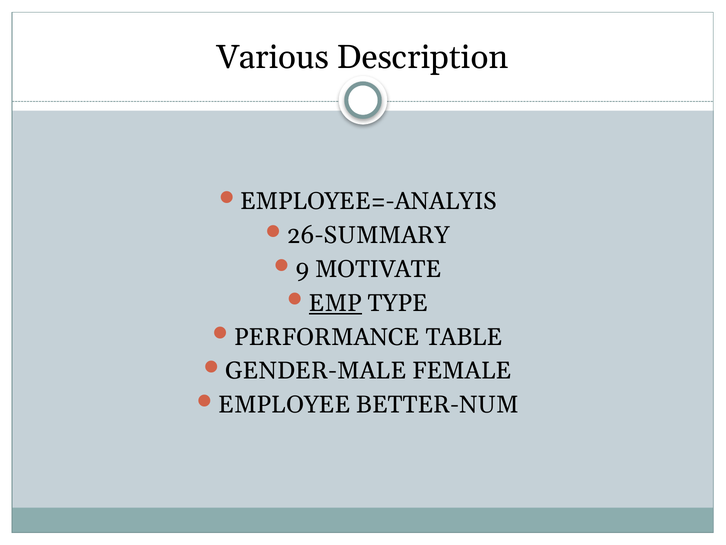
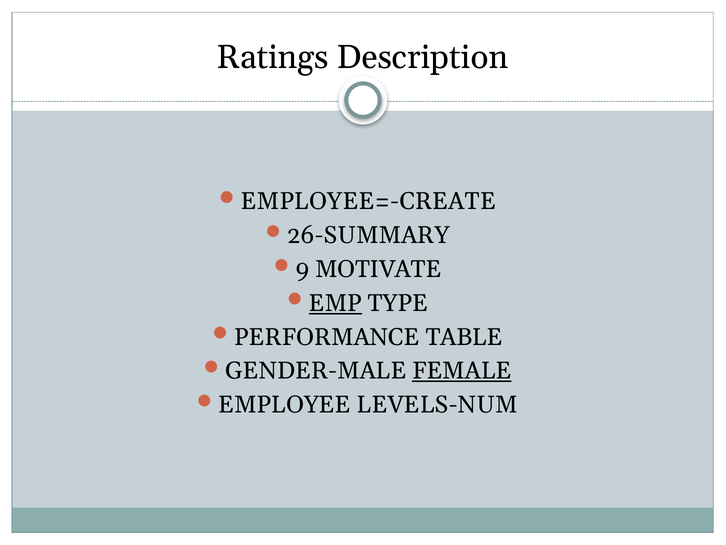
Various: Various -> Ratings (273, 57)
EMPLOYEE=-ANALYIS: EMPLOYEE=-ANALYIS -> EMPLOYEE=-CREATE (368, 201)
FEMALE underline: none -> present (462, 371)
BETTER-NUM: BETTER-NUM -> LEVELS-NUM (437, 405)
